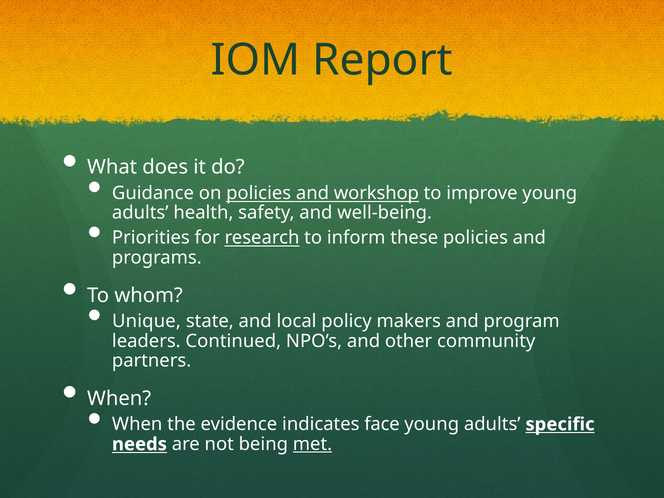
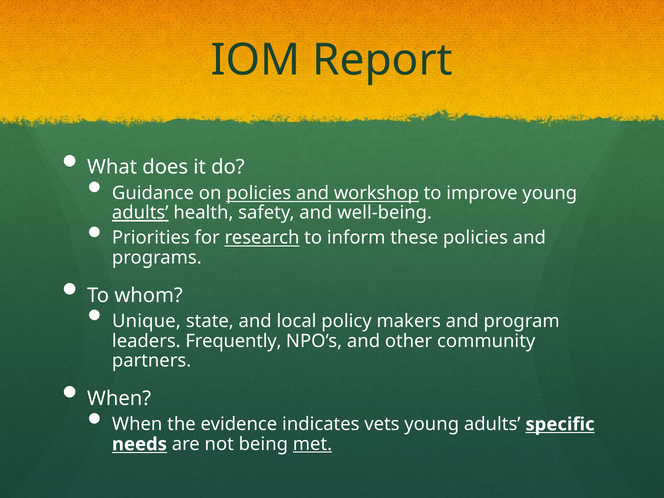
adults underline: none -> present (140, 213)
Continued: Continued -> Frequently (233, 341)
face: face -> vets (382, 424)
